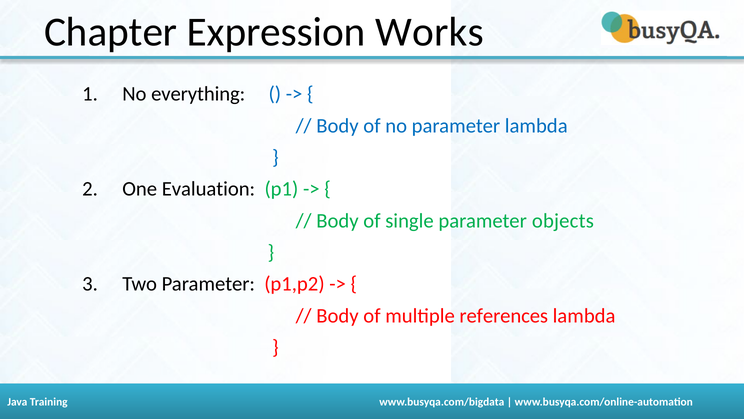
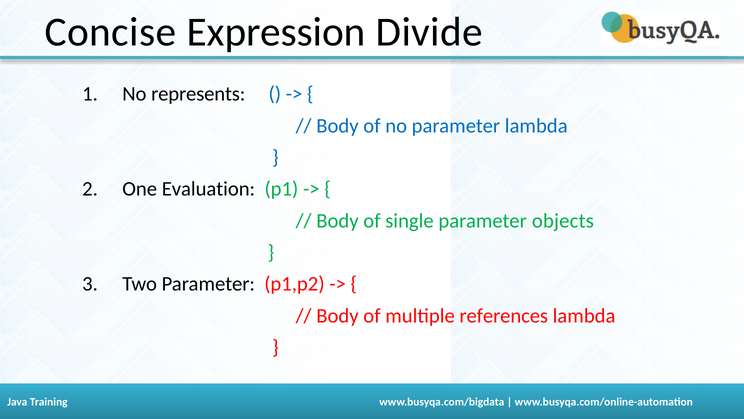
Chapter: Chapter -> Concise (110, 32)
Works: Works -> Divide (429, 32)
everything: everything -> represents (198, 94)
